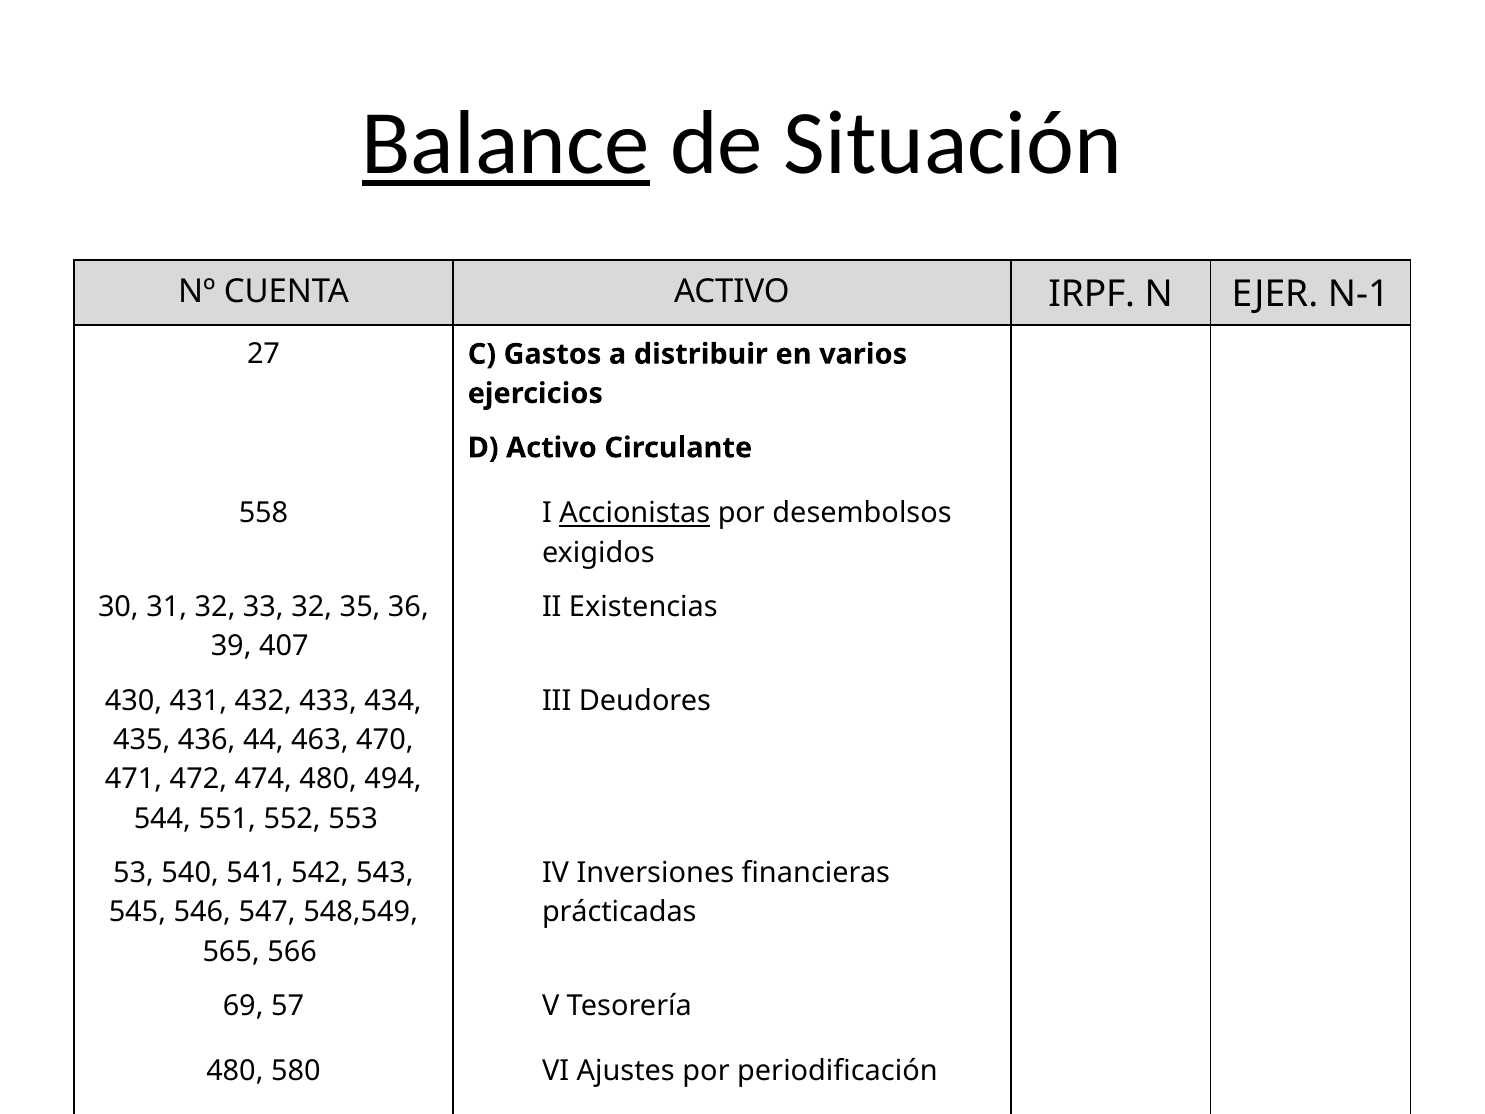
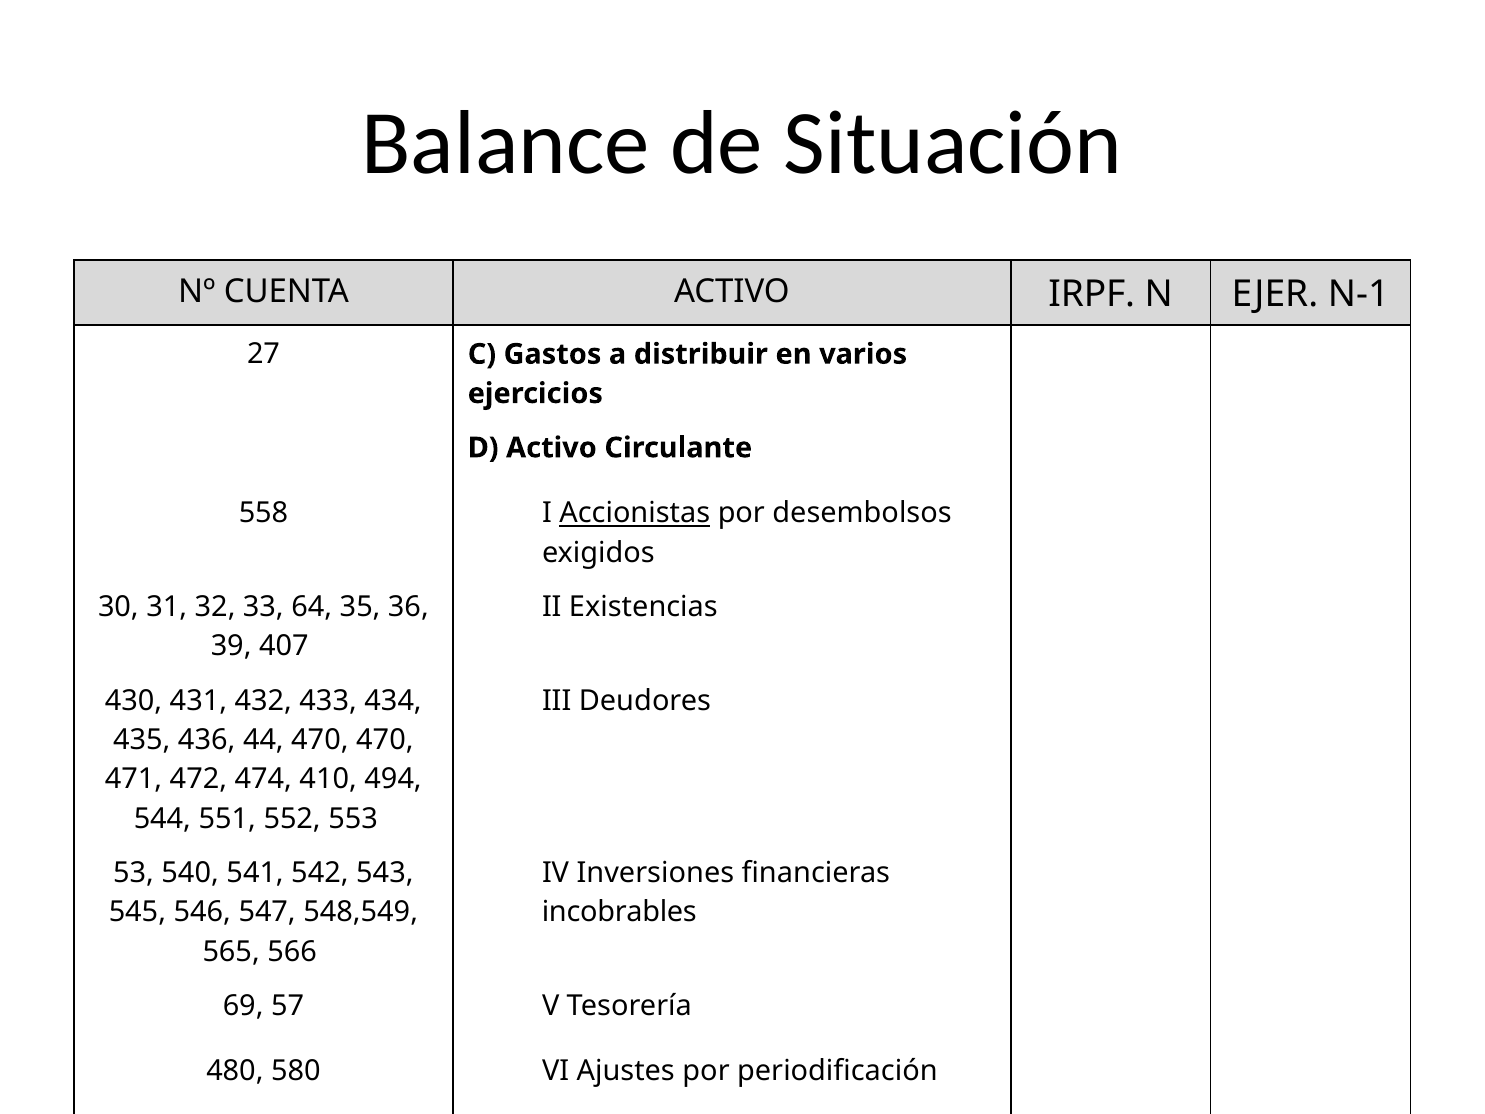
Balance underline: present -> none (506, 144)
33 32: 32 -> 64 (312, 607)
44 463: 463 -> 470 (320, 740)
474 480: 480 -> 410 (328, 779)
prácticadas: prácticadas -> incobrables (619, 912)
